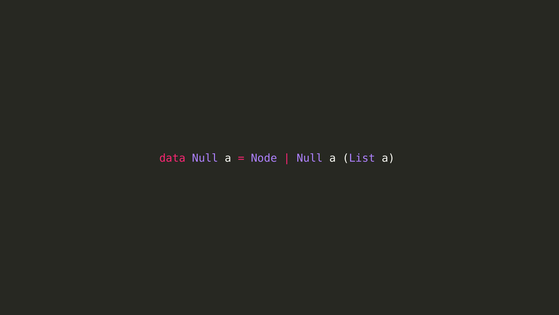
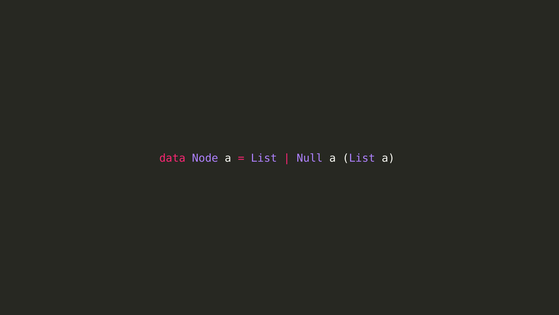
data Null: Null -> Node (205, 158)
Node: Node -> List (264, 158)
